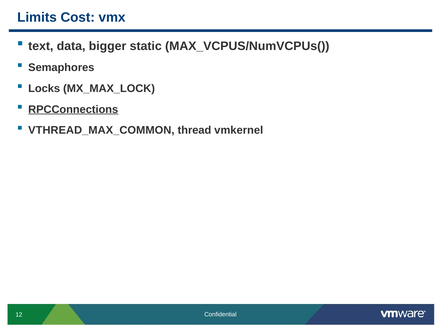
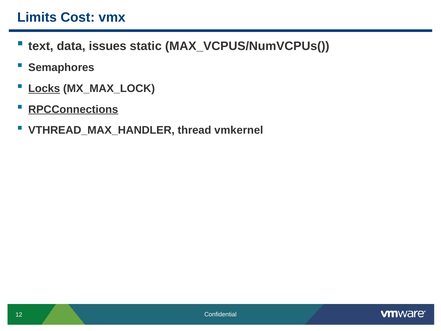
bigger: bigger -> issues (108, 46)
Locks underline: none -> present (44, 88)
VTHREAD_MAX_COMMON: VTHREAD_MAX_COMMON -> VTHREAD_MAX_HANDLER (101, 130)
